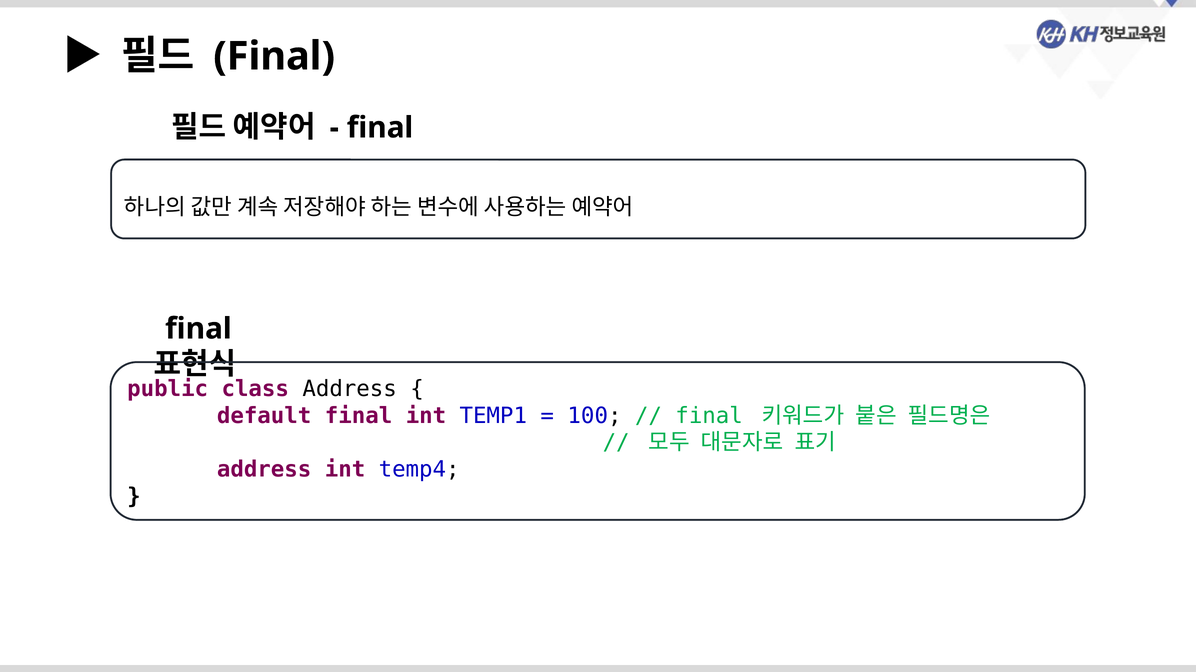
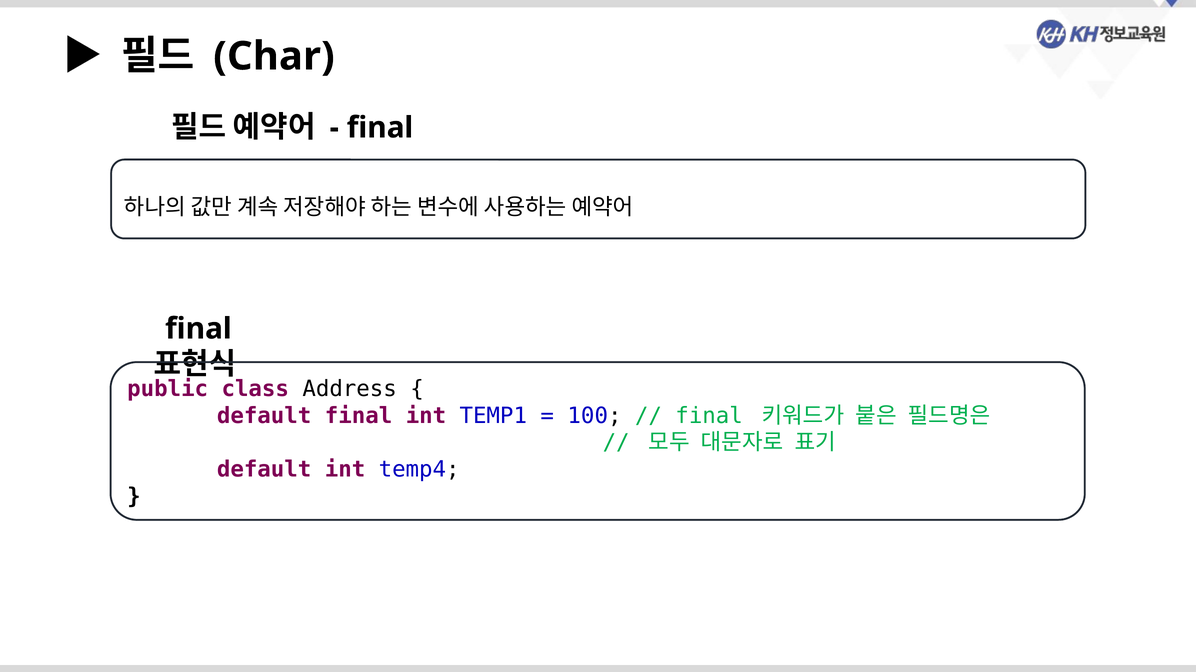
Final: Final -> Char (274, 56)
address: address -> default (264, 470)
